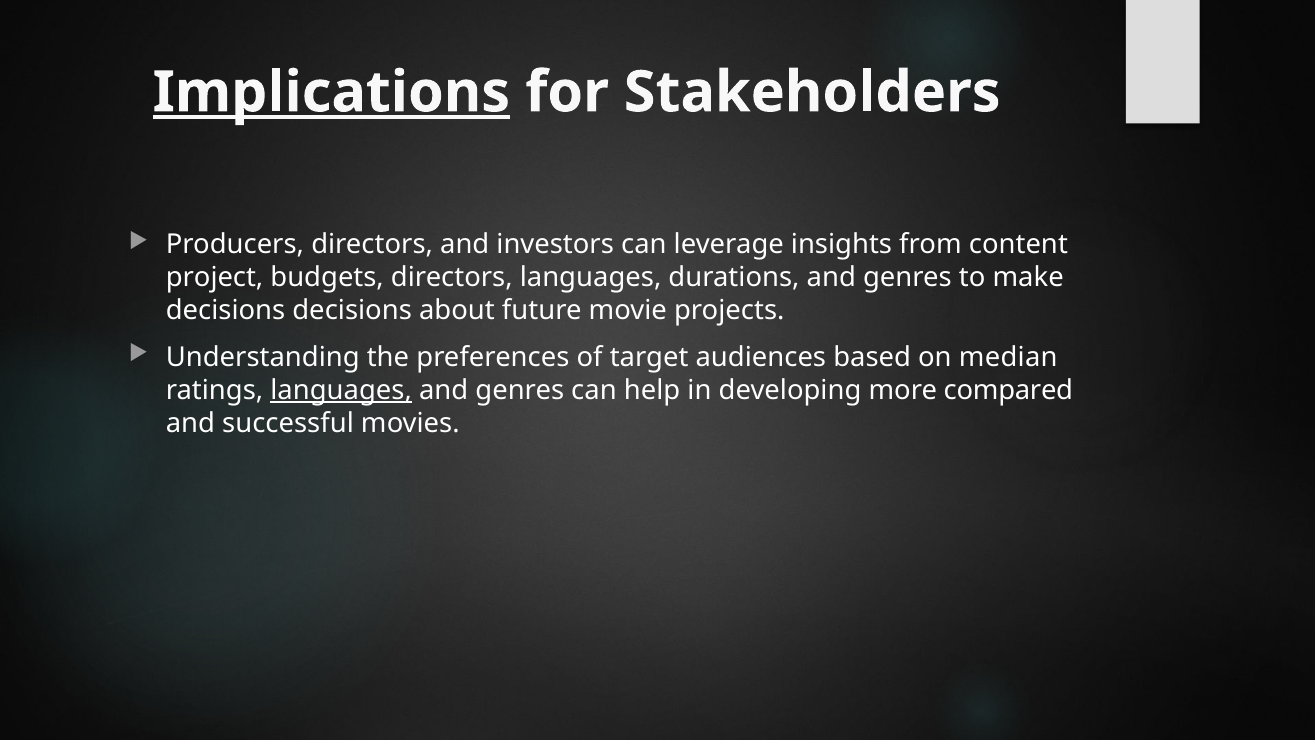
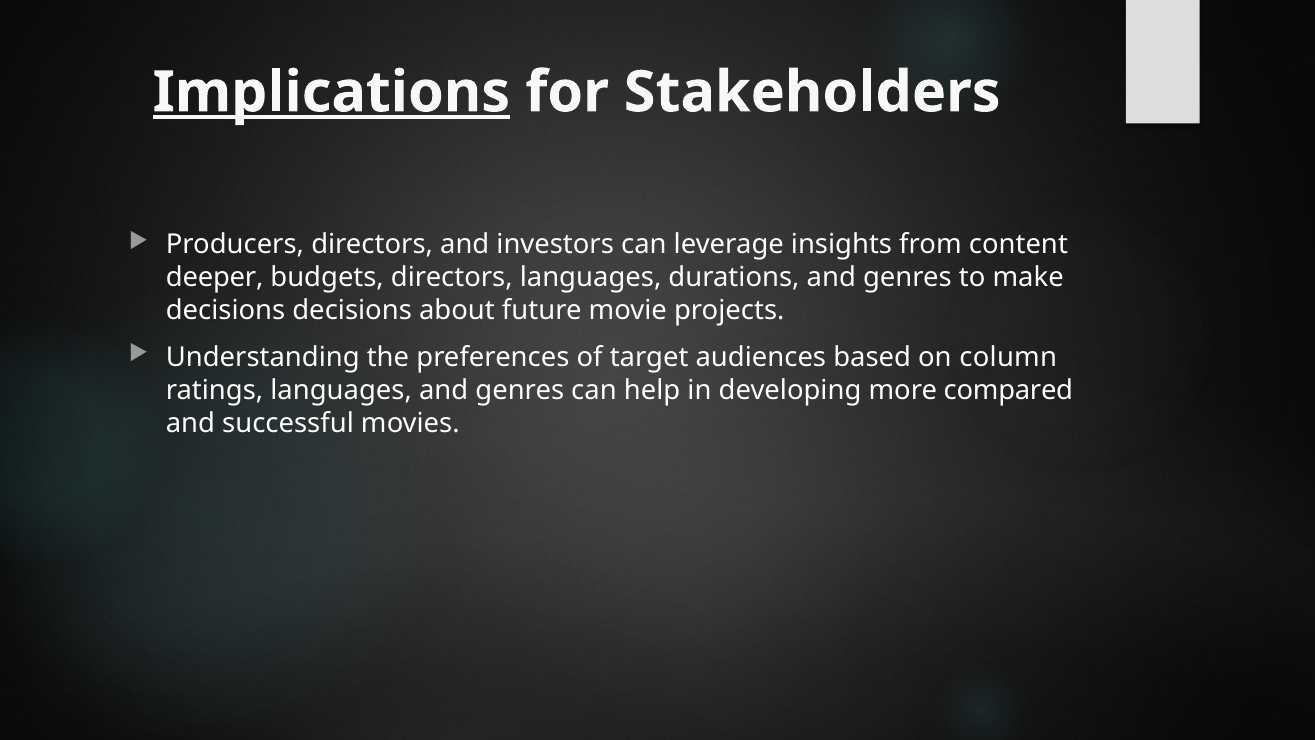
project: project -> deeper (215, 278)
median: median -> column (1008, 357)
languages underline: present -> none (341, 390)
